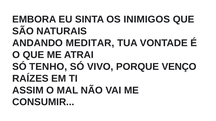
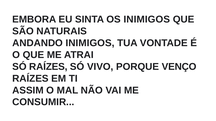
ANDANDO MEDITAR: MEDITAR -> INIMIGOS (90, 43)
SÓ TENHO: TENHO -> RAÍZES (48, 67)
